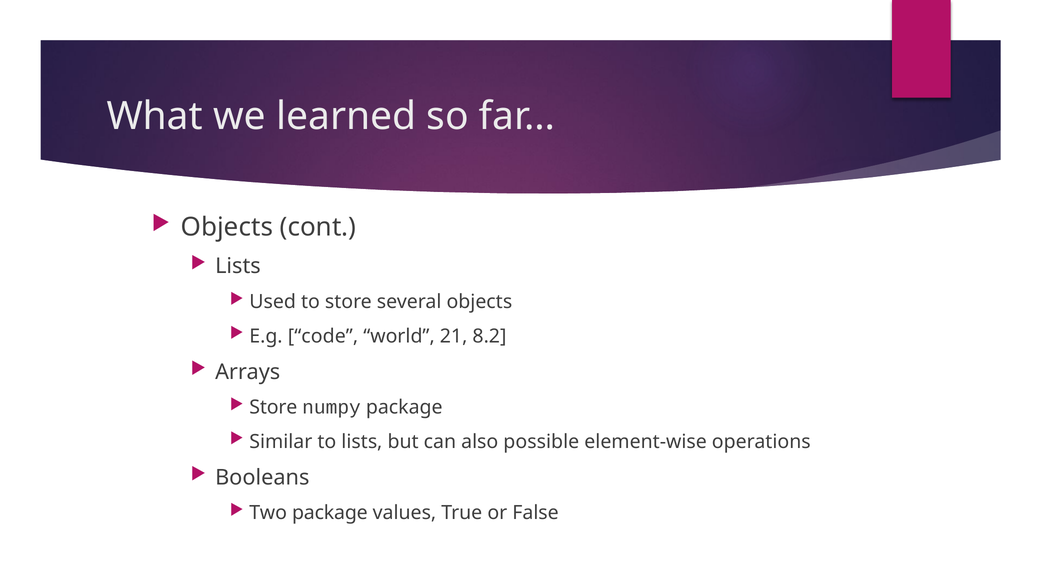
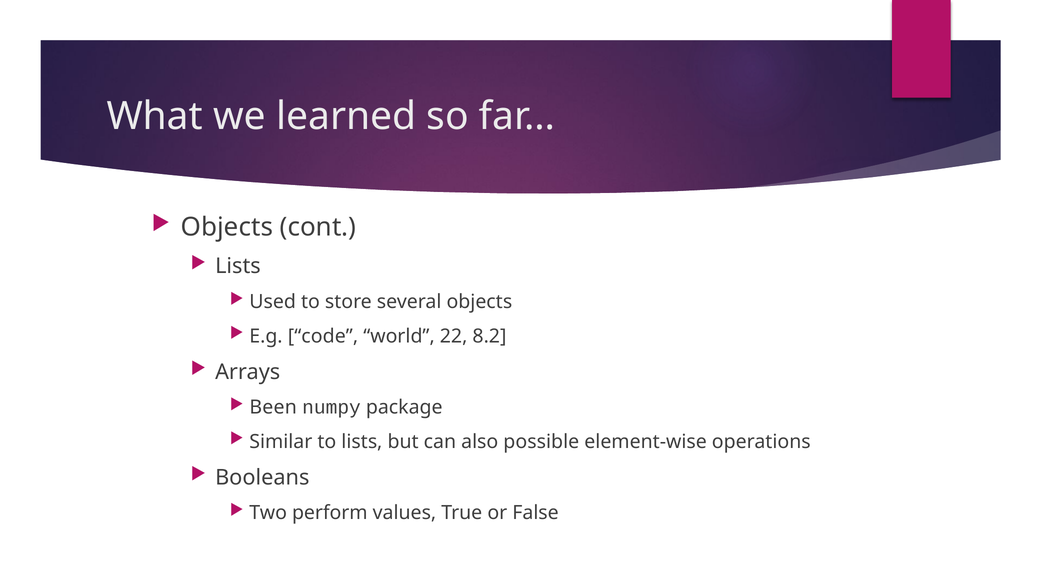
21: 21 -> 22 (454, 336)
Store: Store -> Been (273, 407)
Two package: package -> perform (330, 513)
